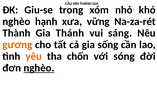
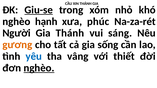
Giu-se underline: none -> present (39, 10)
vững: vững -> phúc (98, 22)
Thành: Thành -> Người (16, 33)
yêu colour: orange -> blue (34, 57)
chốn: chốn -> vâng (78, 57)
sóng: sóng -> thiết (124, 57)
